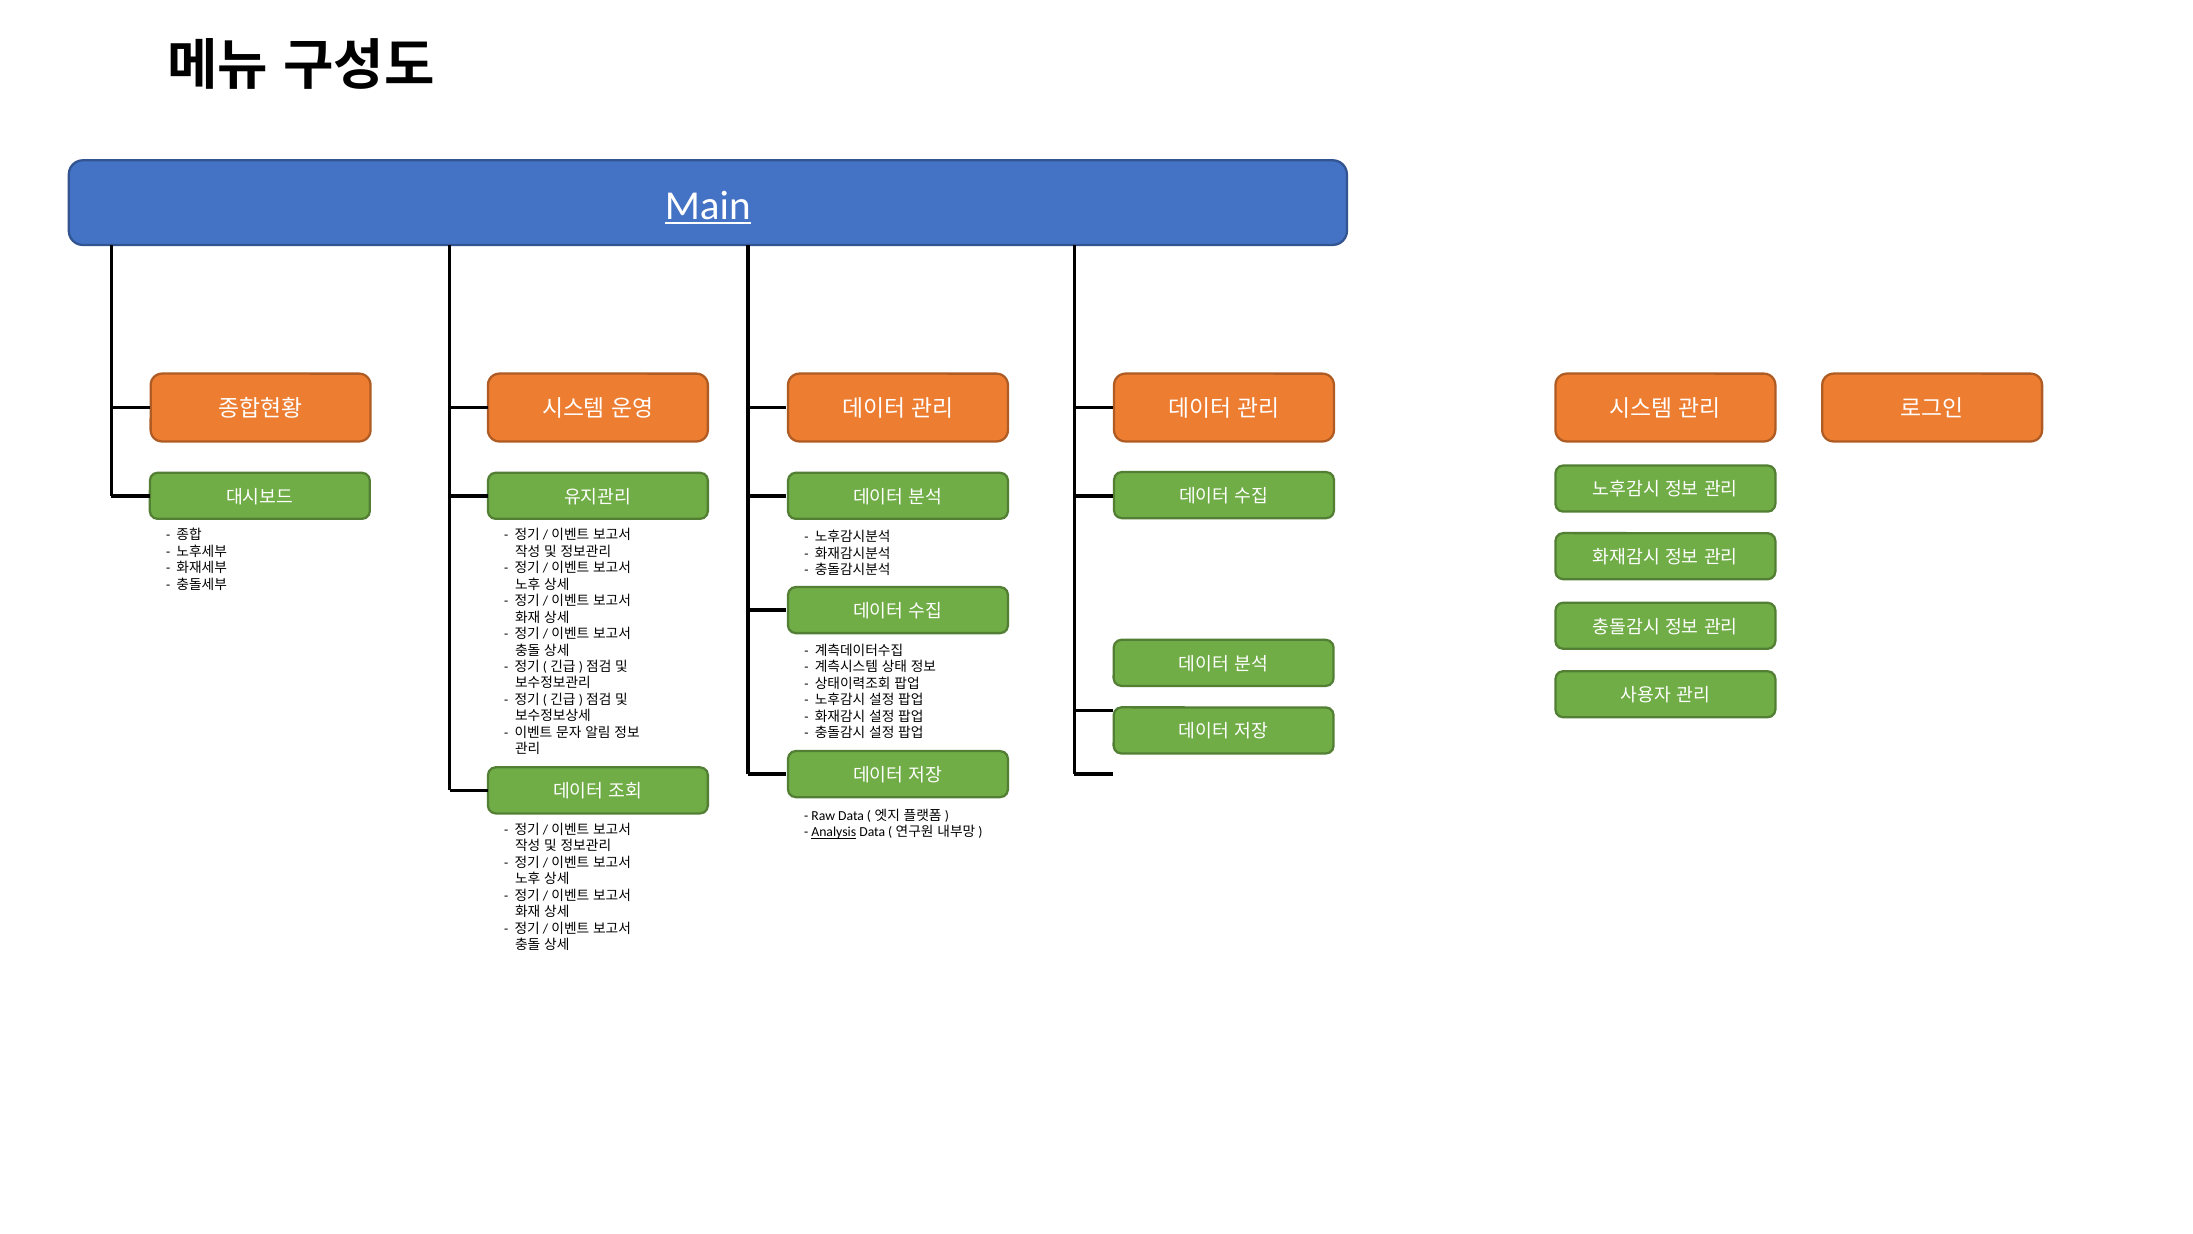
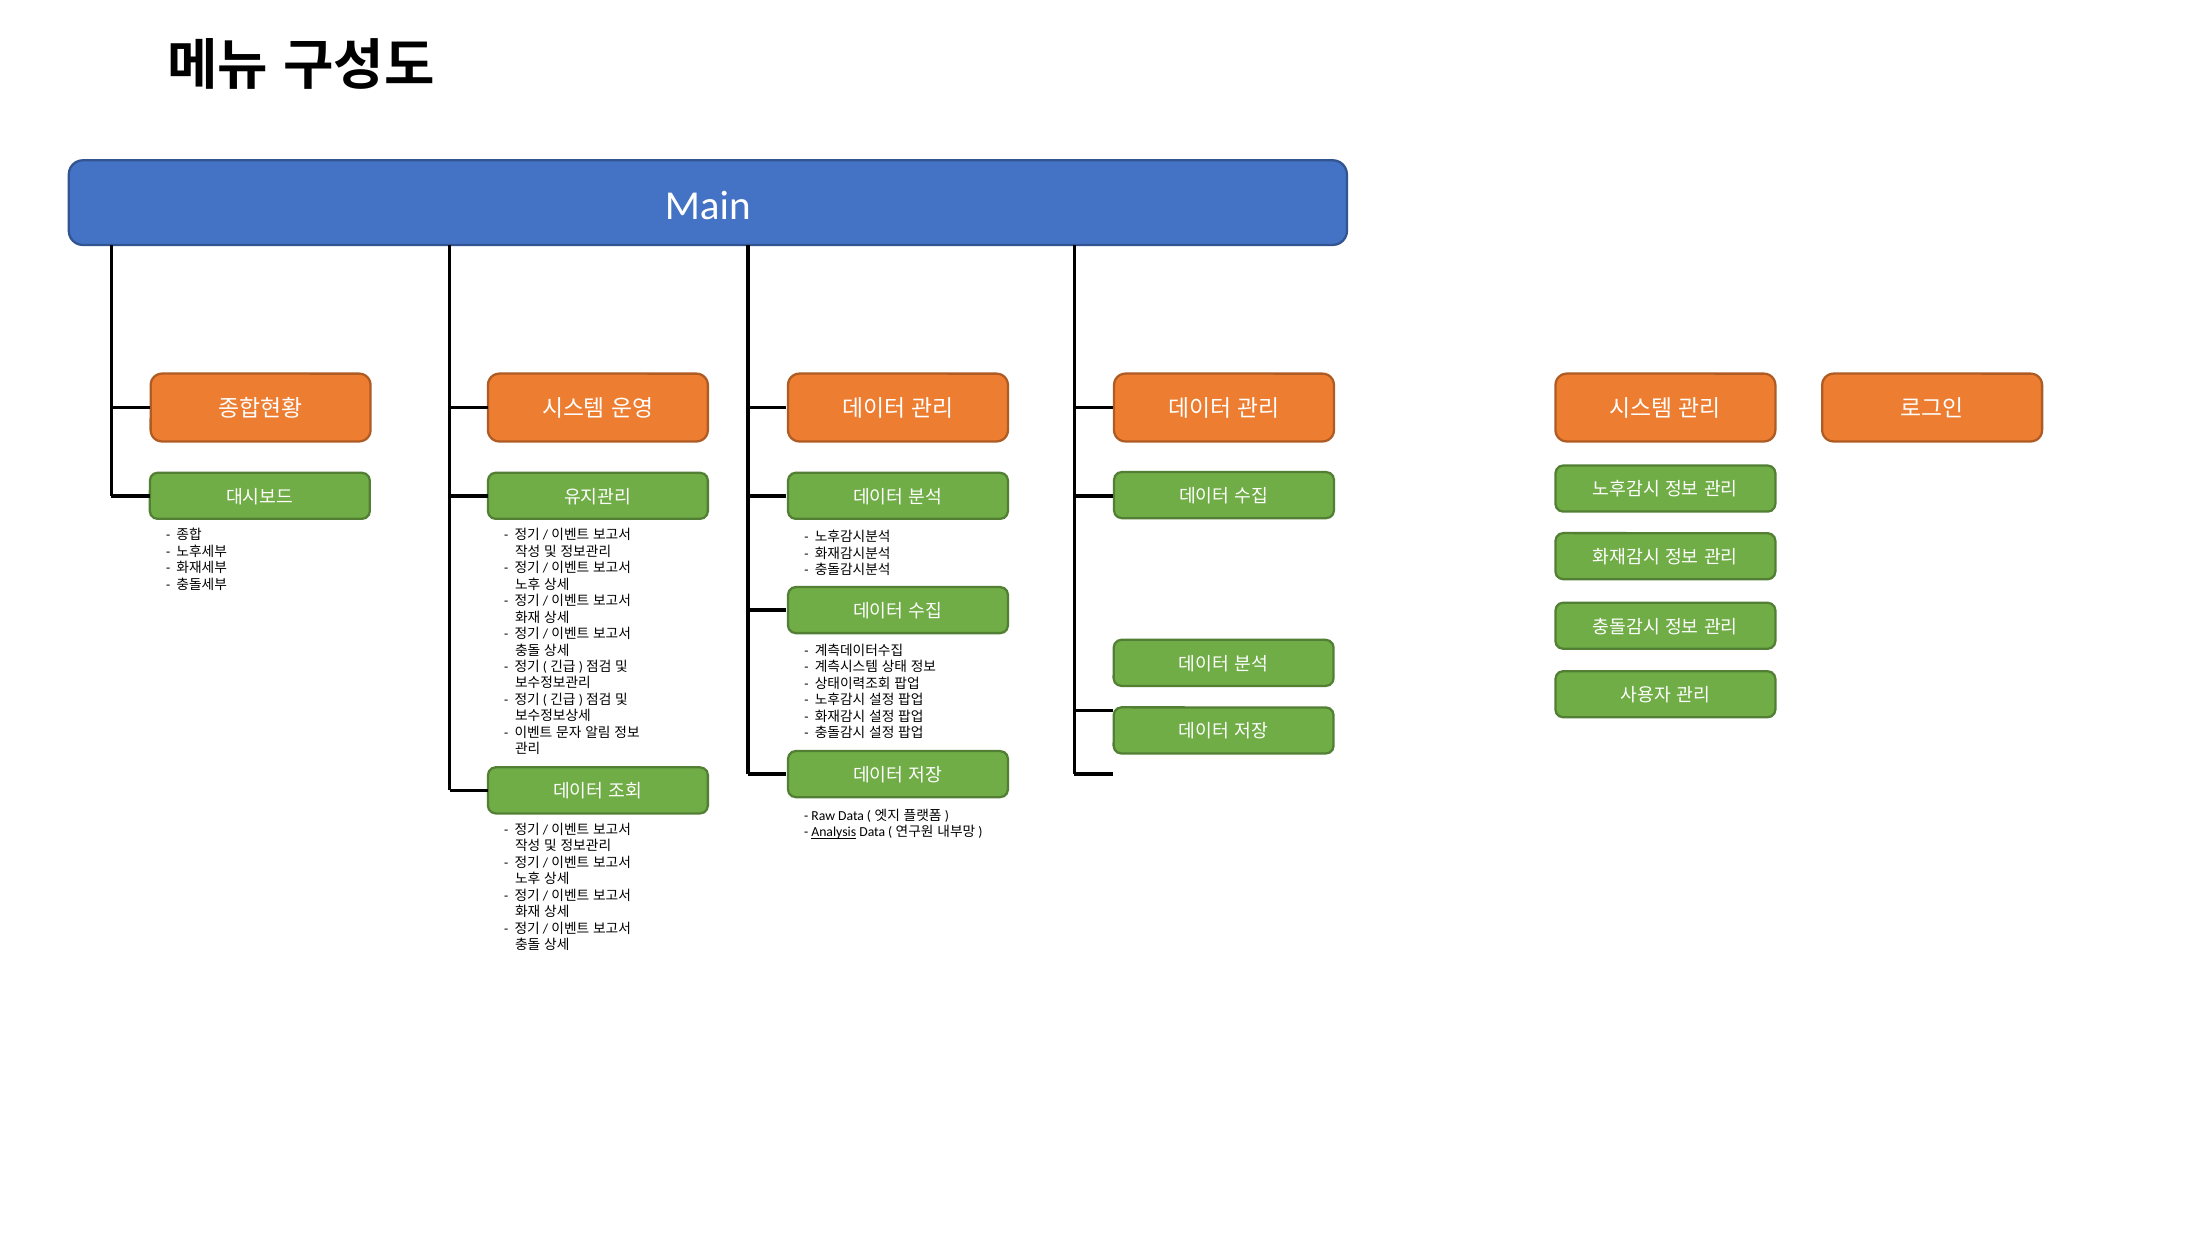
Main underline: present -> none (708, 205)
